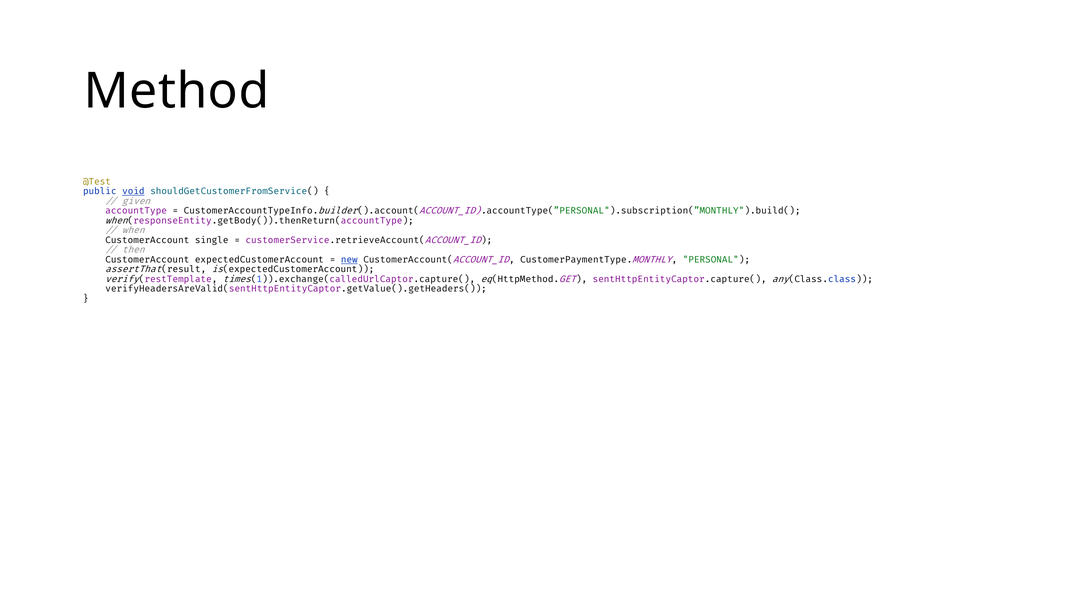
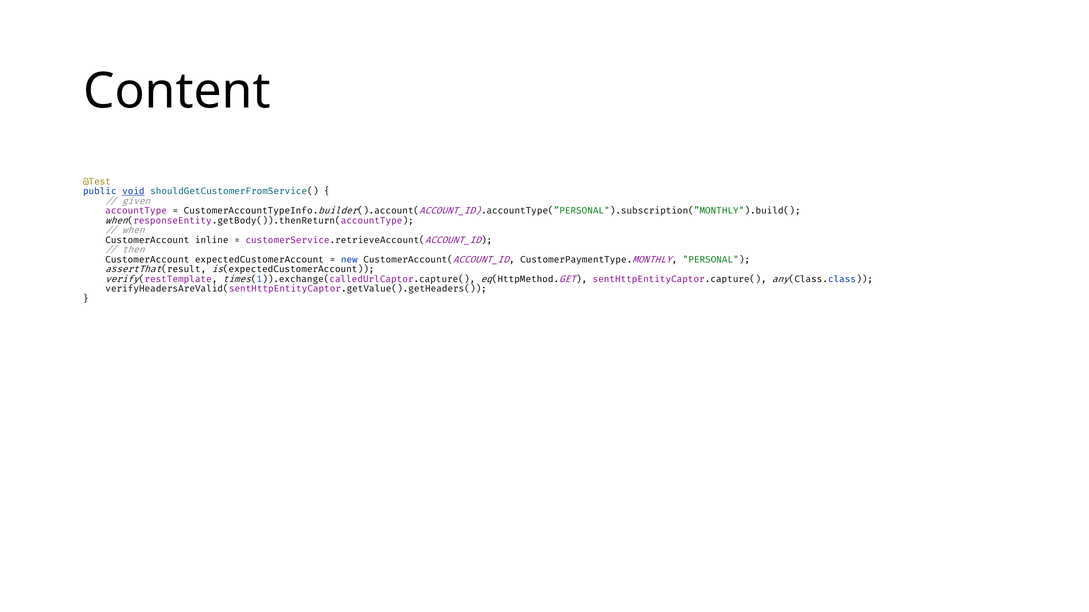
Method: Method -> Content (177, 91)
single: single -> inline (212, 240)
new underline: present -> none (349, 260)
